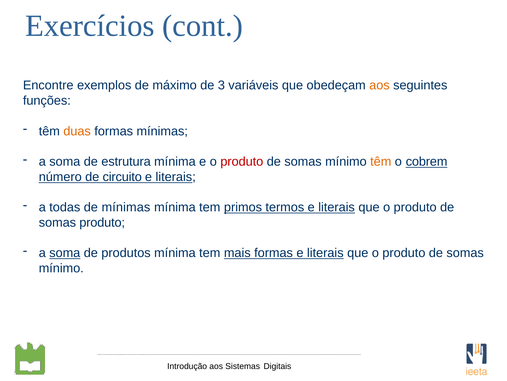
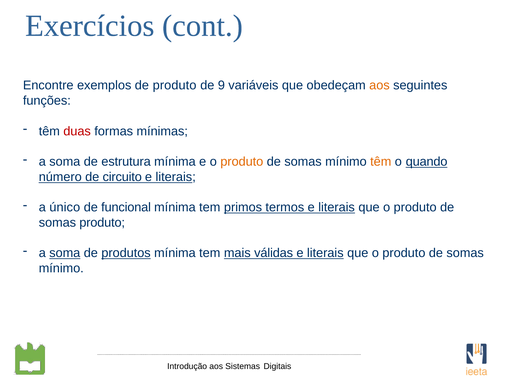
de máximo: máximo -> produto (175, 85)
3: 3 -> 9 (221, 85)
duas colour: orange -> red (77, 131)
produto colour: red -> orange (242, 161)
cobrem: cobrem -> quando (427, 161)
todas: todas -> único (65, 207)
de mínimas: mínimas -> funcional (126, 207)
produtos underline: none -> present (126, 253)
mais formas: formas -> válidas (274, 253)
